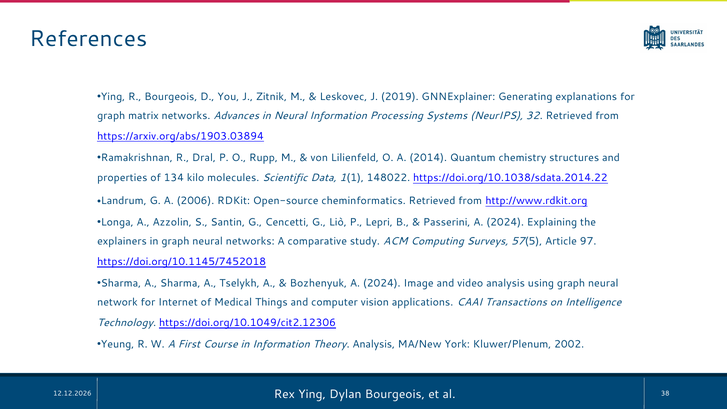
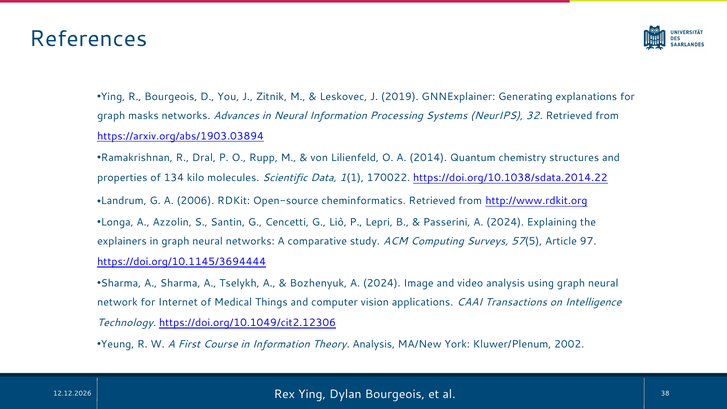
matrix: matrix -> masks (143, 116)
148022: 148022 -> 170022 (388, 178)
https://doi.org/10.1145/7452018: https://doi.org/10.1145/7452018 -> https://doi.org/10.1145/3694444 (182, 262)
